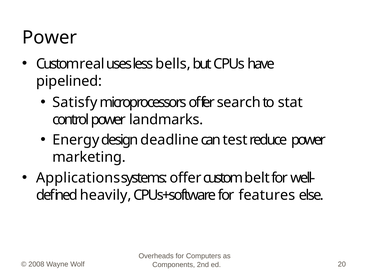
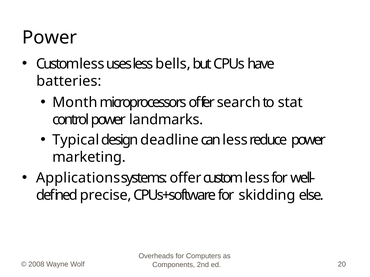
real: real -> less (92, 64)
pipelined: pipelined -> batteries (69, 81)
Satisfy: Satisfy -> Month (75, 103)
Energy: Energy -> Typical (76, 140)
can test: test -> less (235, 140)
belt: belt -> less (257, 178)
heavily: heavily -> precise (106, 196)
features: features -> skidding (267, 196)
